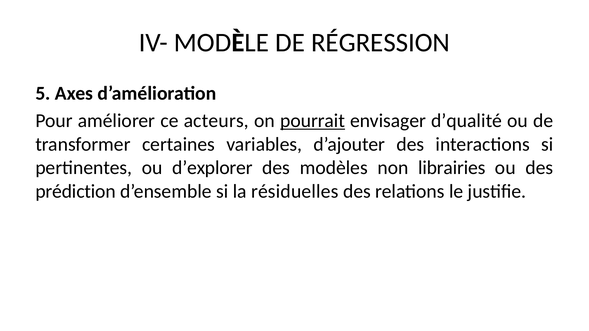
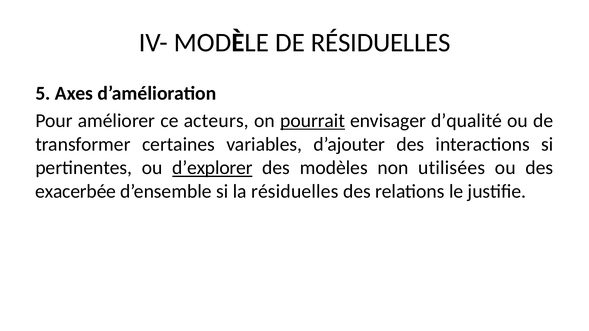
DE RÉGRESSION: RÉGRESSION -> RÉSIDUELLES (381, 43)
d’explorer underline: none -> present (212, 168)
librairies: librairies -> utilisées (452, 168)
prédiction: prédiction -> exacerbée (76, 192)
